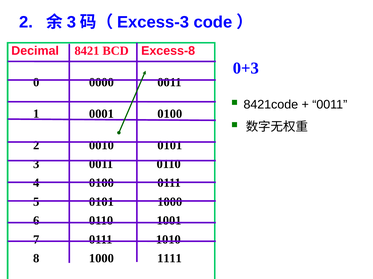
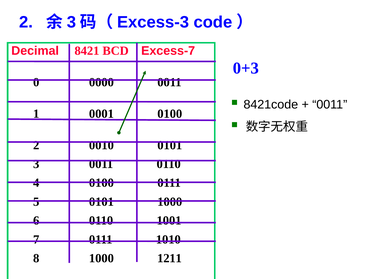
Excess-8: Excess-8 -> Excess-7 (168, 51)
1111: 1111 -> 1211 (169, 259)
